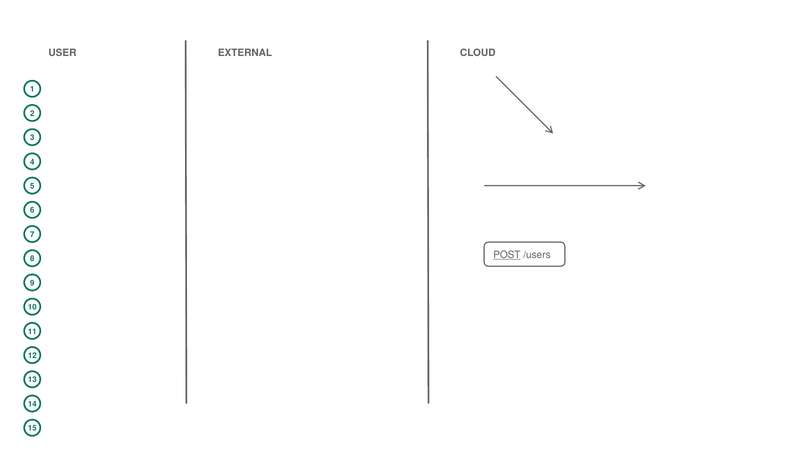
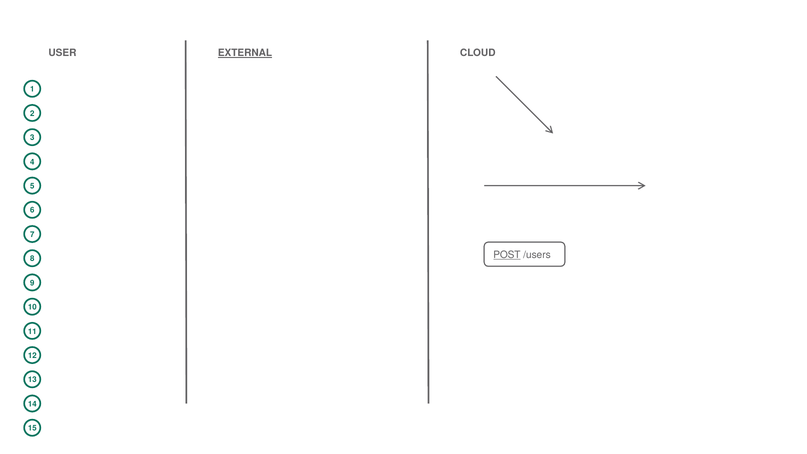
EXTERNAL underline: none -> present (245, 53)
